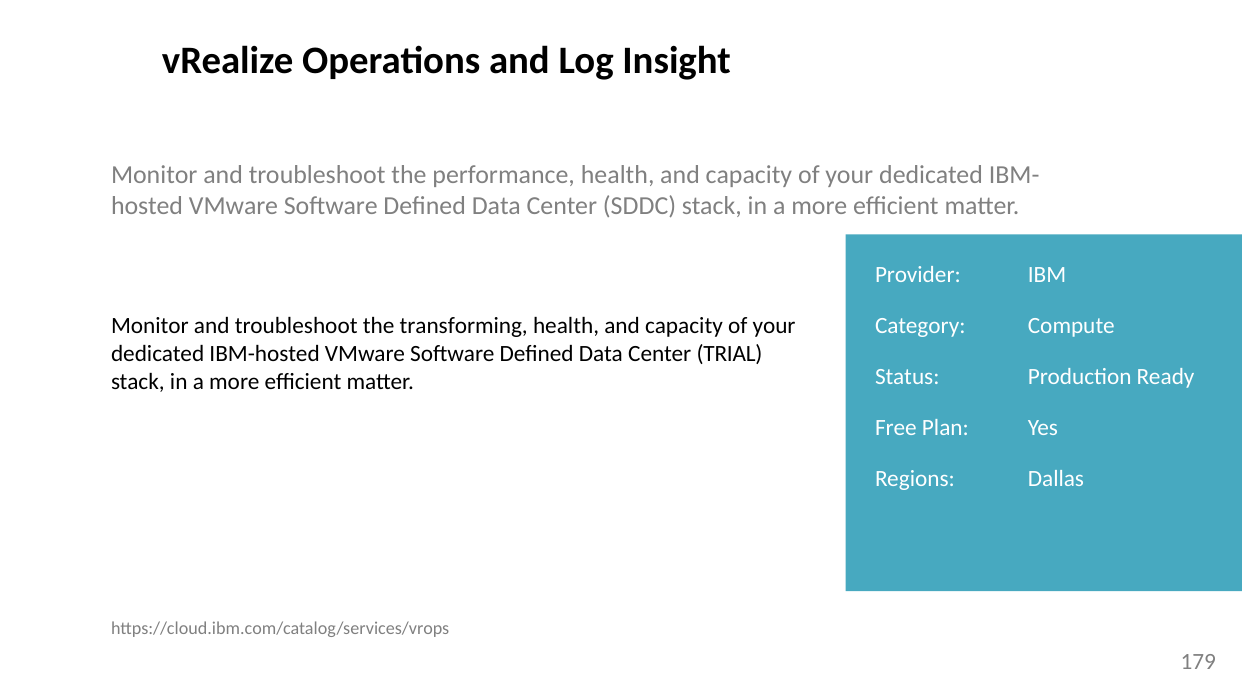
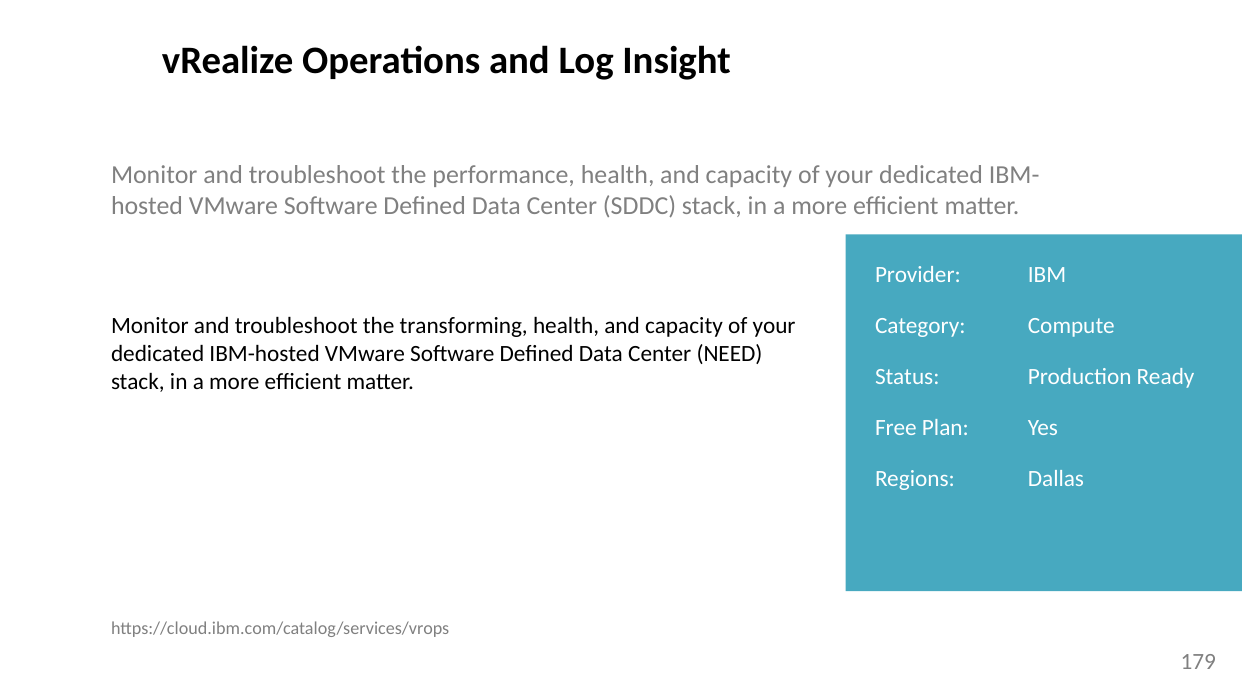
TRIAL: TRIAL -> NEED (729, 354)
